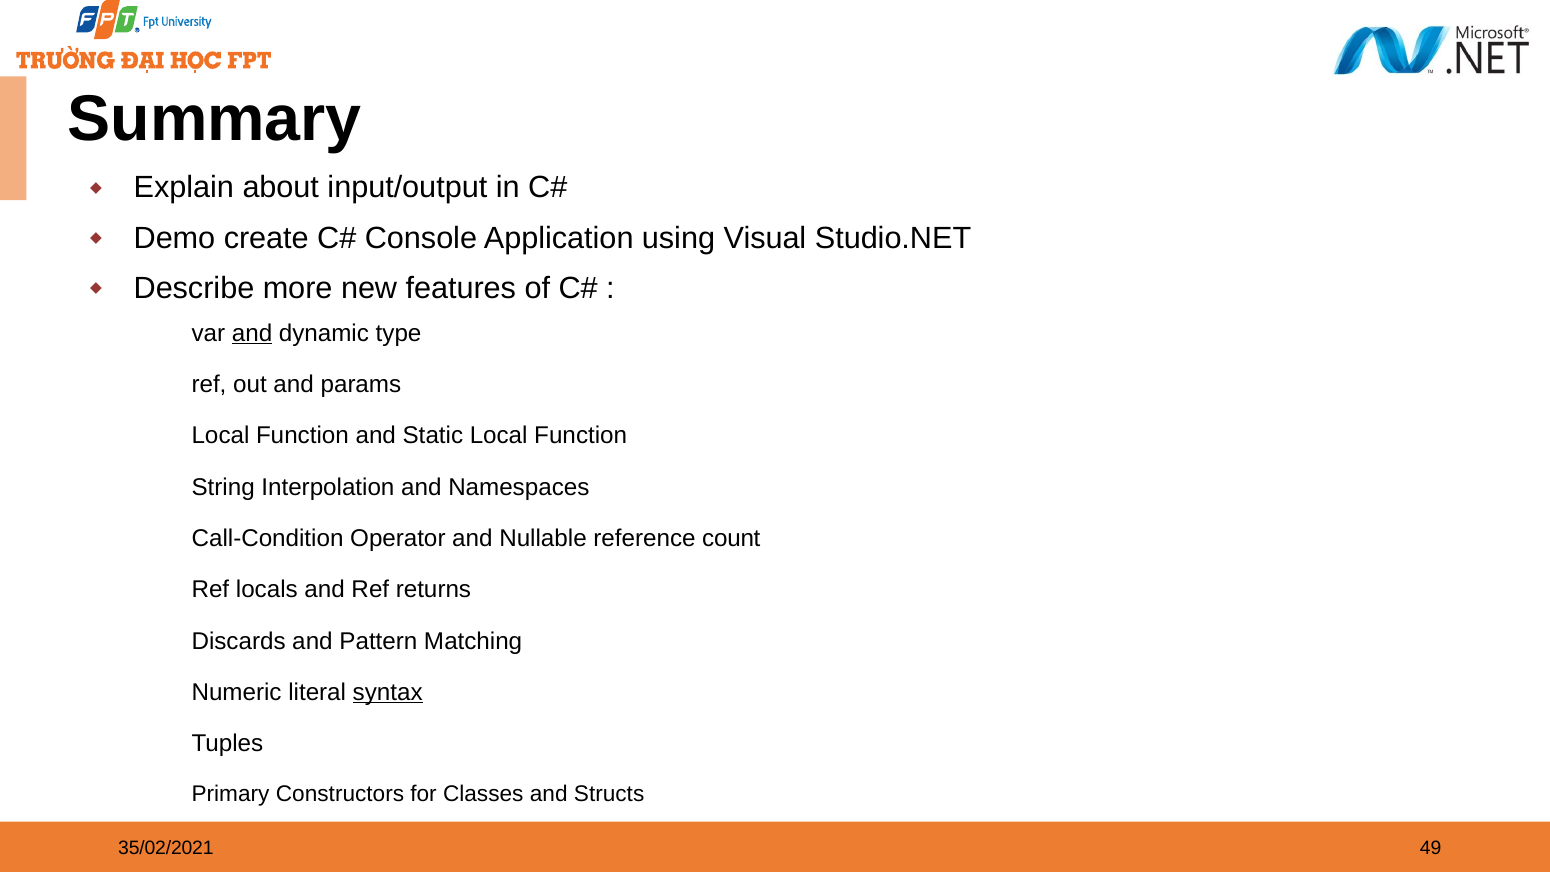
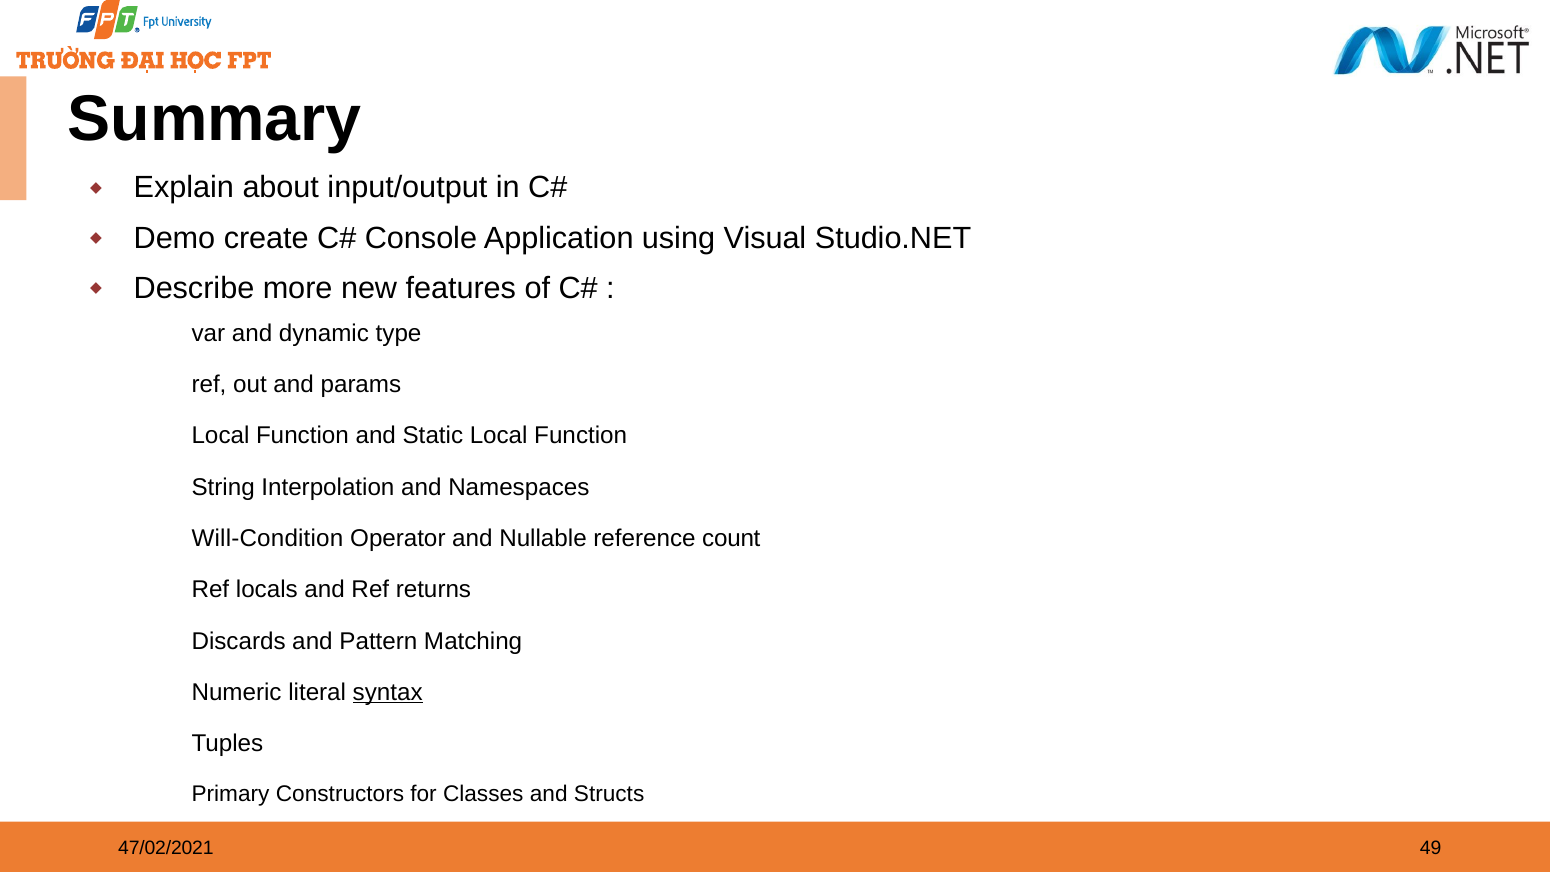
and underline: present -> none (252, 333)
Call-Condition: Call-Condition -> Will-Condition (267, 538)
35/02/2021: 35/02/2021 -> 47/02/2021 (166, 848)
